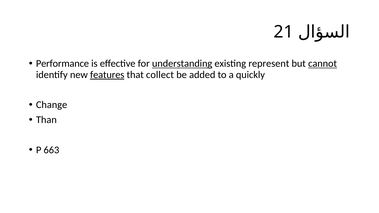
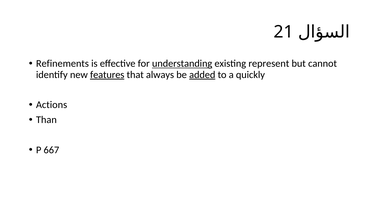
Performance: Performance -> Refinements (62, 64)
cannot underline: present -> none (323, 64)
collect: collect -> always (160, 75)
added underline: none -> present (202, 75)
Change: Change -> Actions (52, 105)
663: 663 -> 667 (51, 150)
